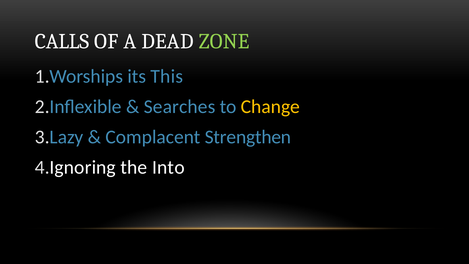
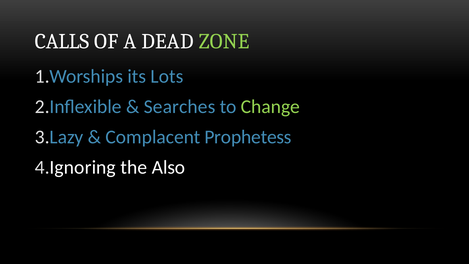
This: This -> Lots (167, 76)
Change colour: yellow -> light green (270, 107)
Strengthen: Strengthen -> Prophetess (248, 137)
Into: Into -> Also (169, 167)
